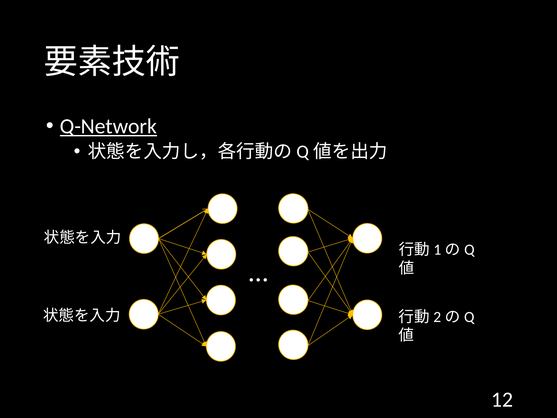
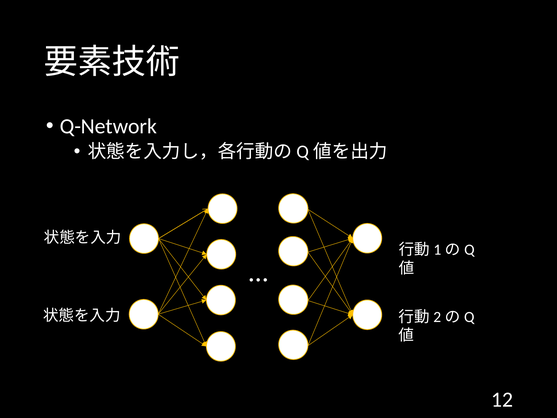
Q-Network underline: present -> none (108, 126)
